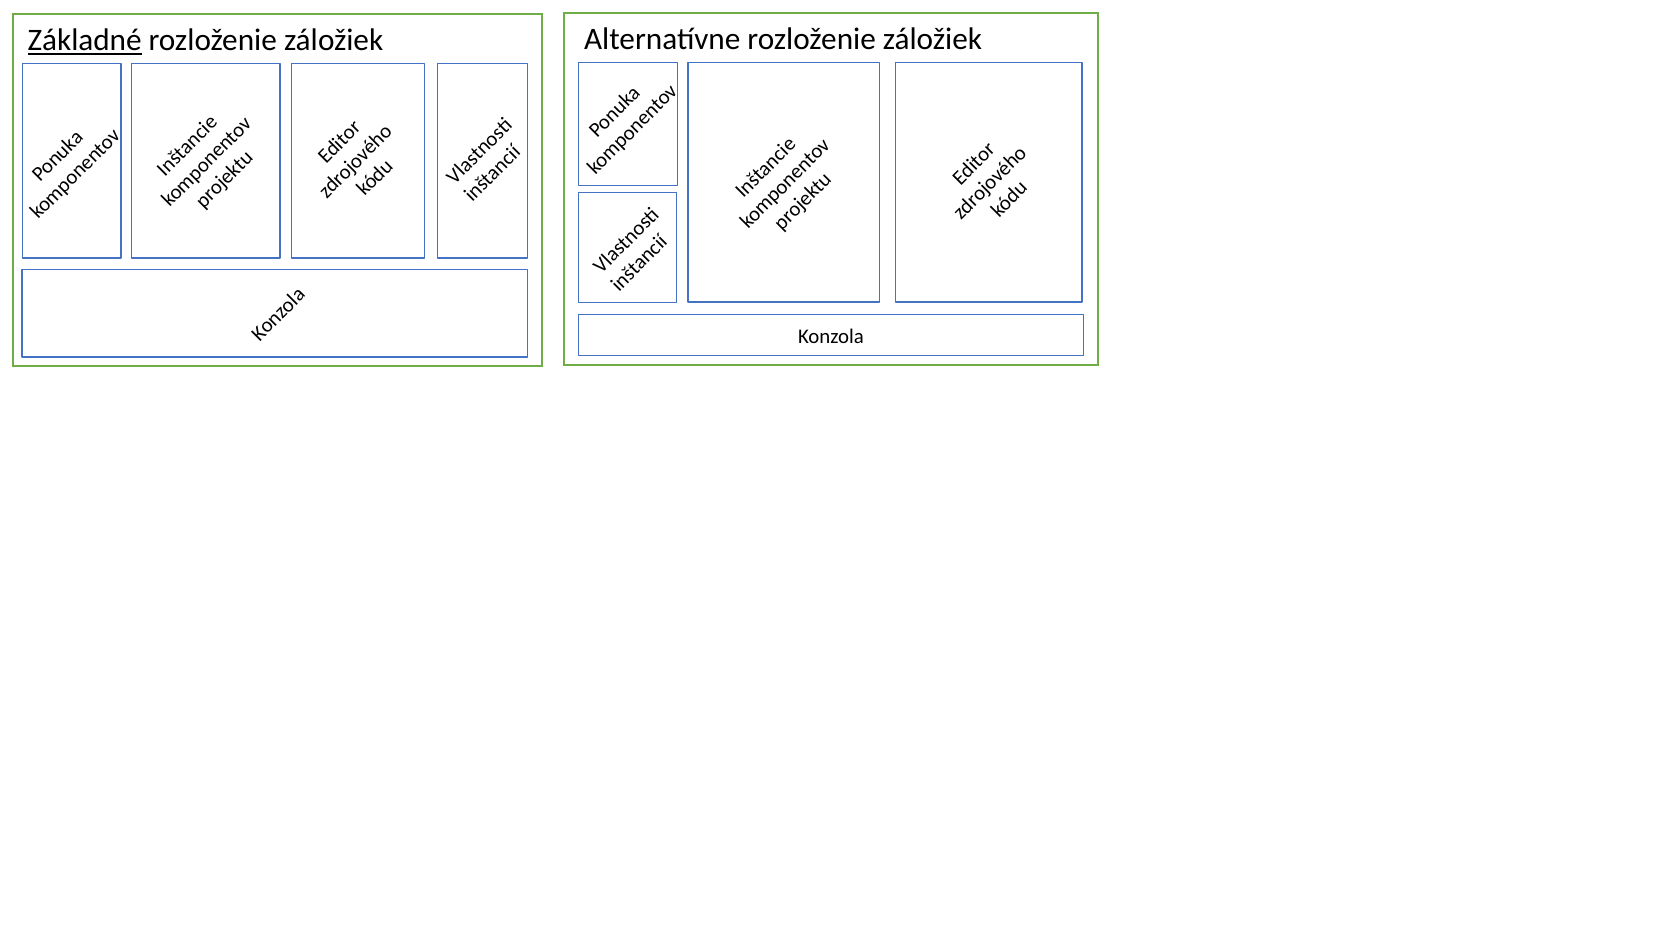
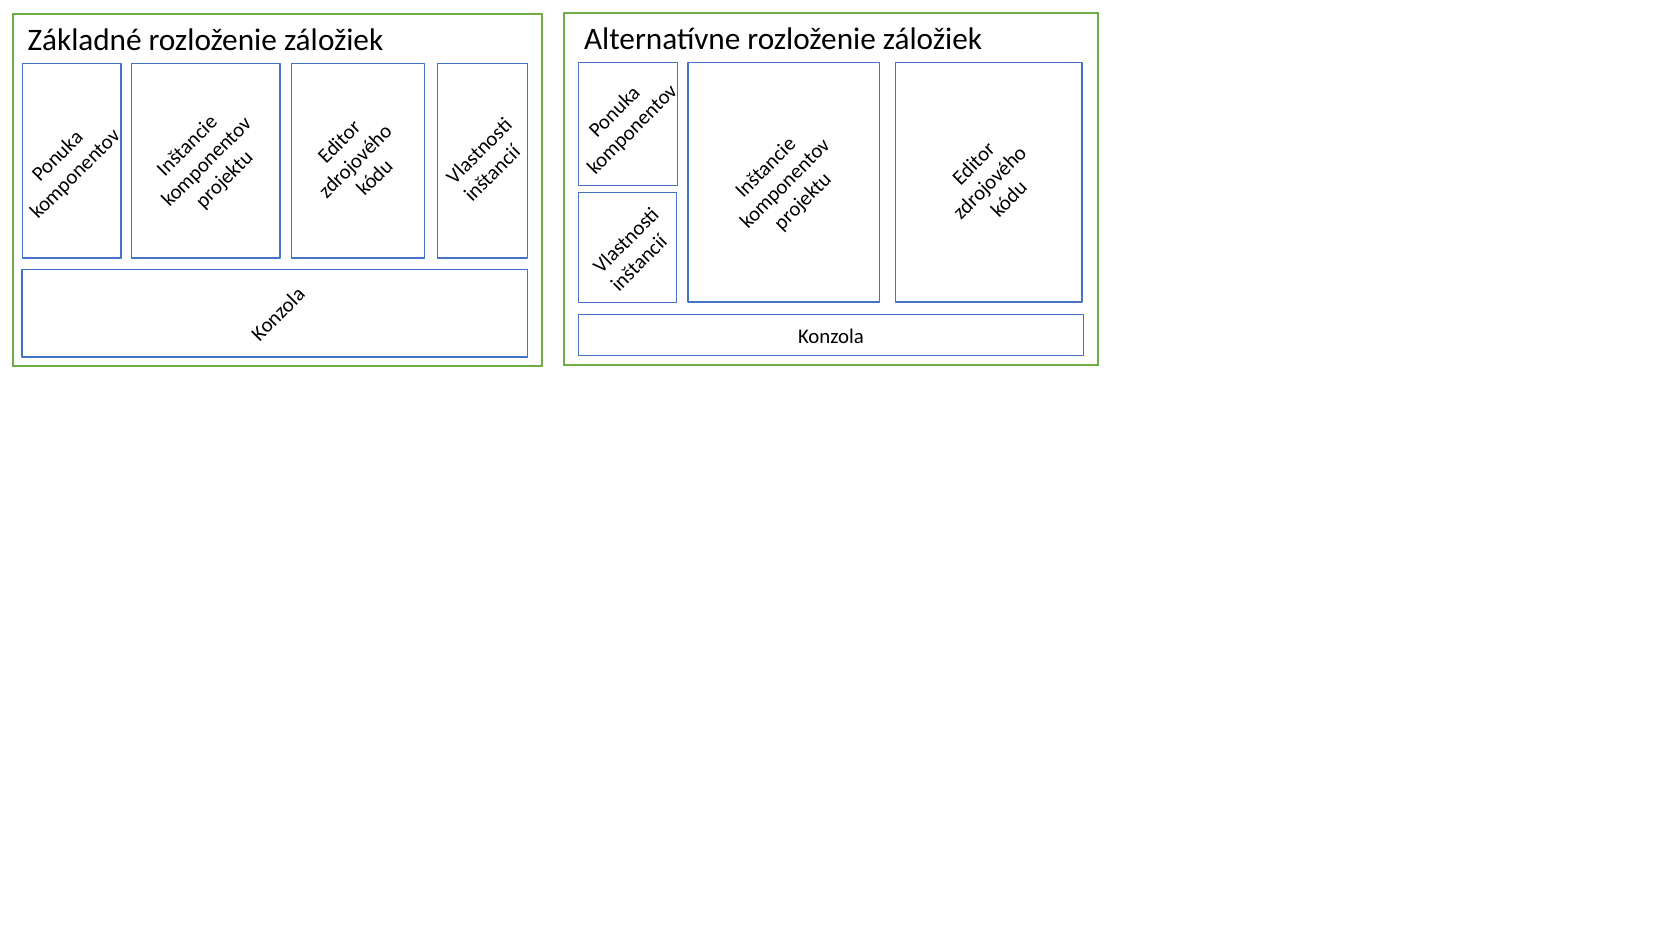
Základné underline: present -> none (85, 40)
